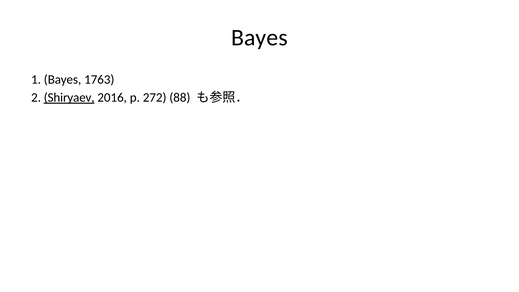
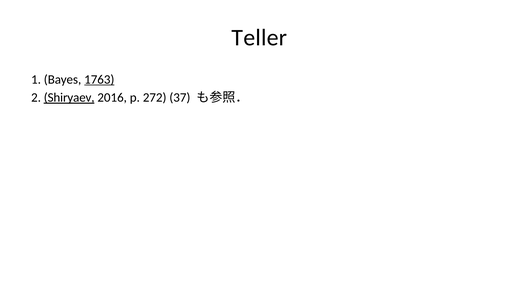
Bayes: Bayes -> Teller (259, 38)
1763 underline: none -> present (99, 79)
88: 88 -> 37 (180, 98)
